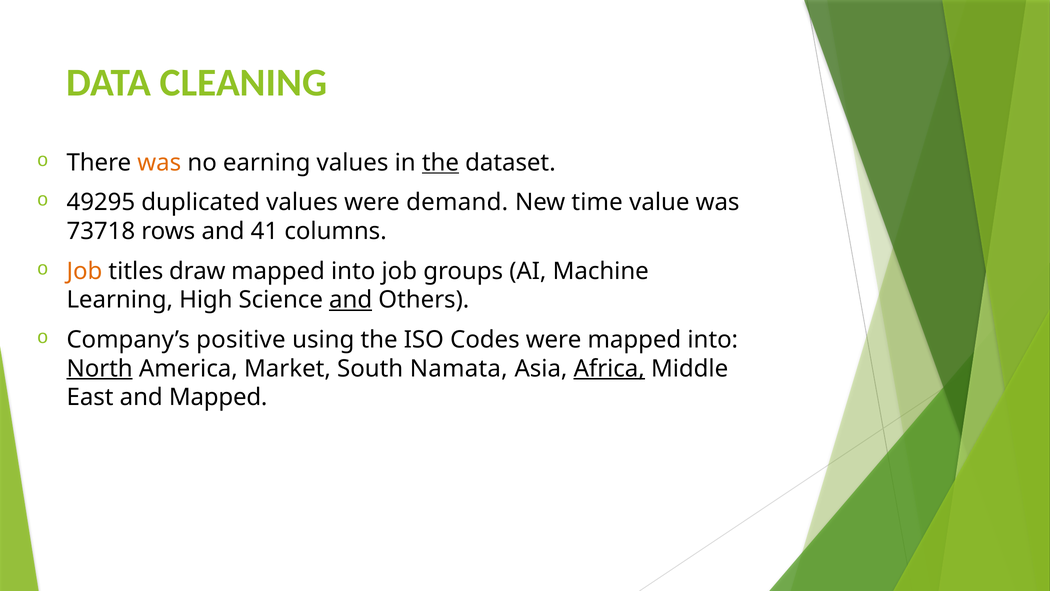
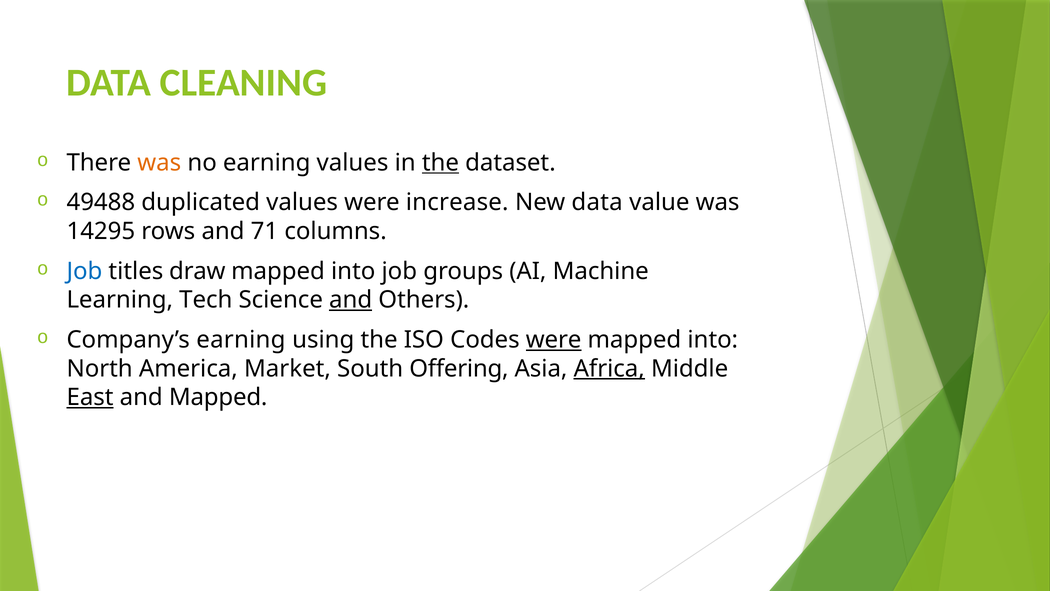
49295: 49295 -> 49488 (101, 202)
demand: demand -> increase (457, 202)
New time: time -> data (597, 202)
73718: 73718 -> 14295 (101, 231)
41: 41 -> 71 (264, 231)
Job colour: orange -> blue (84, 271)
High: High -> Tech (206, 300)
Company’s positive: positive -> earning (241, 340)
were underline: none -> present (554, 340)
North underline: present -> none (100, 368)
Namata: Namata -> Offering (459, 368)
East underline: none -> present (90, 397)
